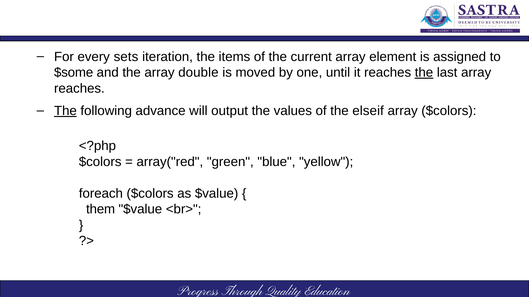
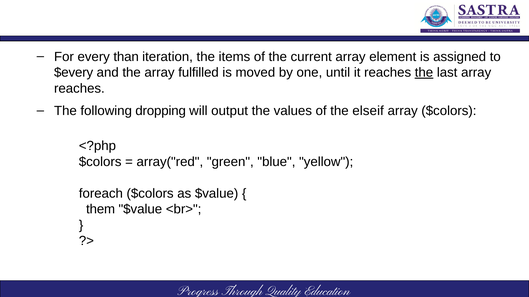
sets: sets -> than (126, 57)
$some: $some -> $every (74, 73)
double: double -> fulfilled (198, 73)
The underline: present -> none (65, 111)
advance: advance -> dropping (161, 111)
